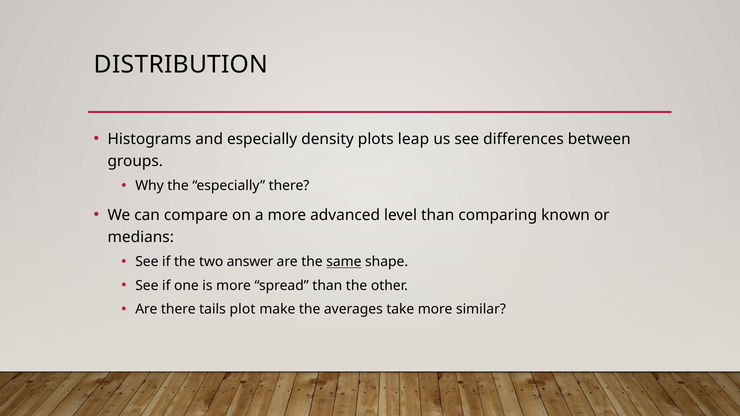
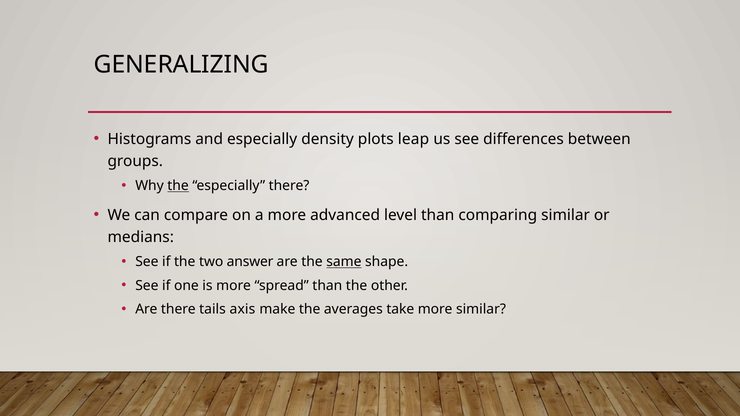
DISTRIBUTION: DISTRIBUTION -> GENERALIZING (181, 65)
the underline: none -> present (178, 186)
comparing known: known -> similar (566, 215)
plot: plot -> axis (242, 310)
